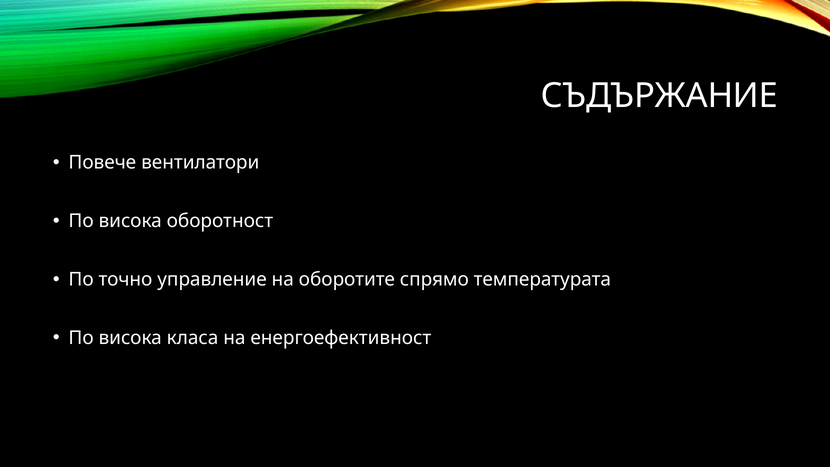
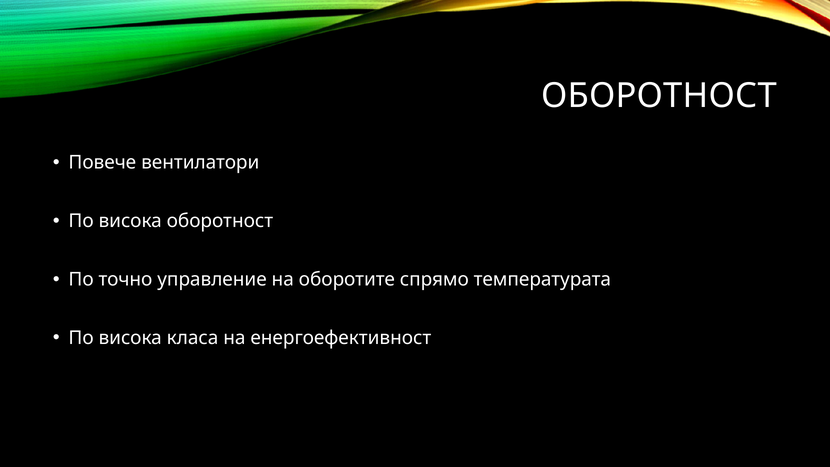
СЪДЪРЖАНИЕ: СЪДЪРЖАНИЕ -> ОБОРОТНОСТ (659, 96)
